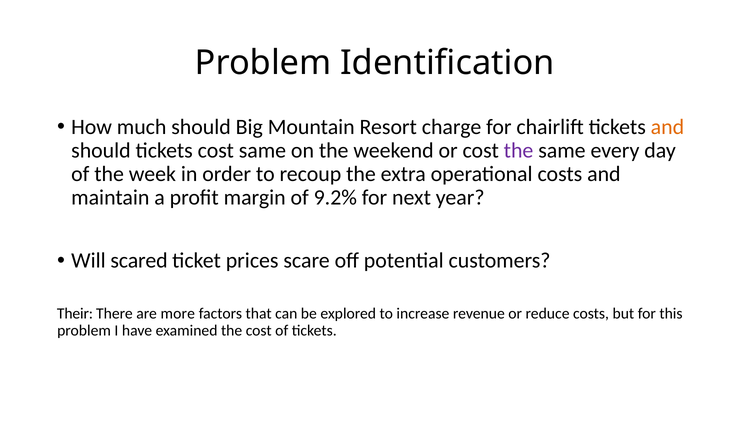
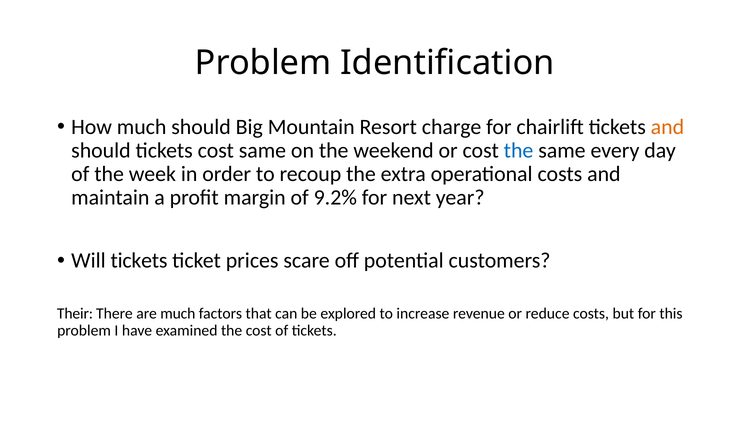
the colour: purple -> blue (519, 150)
Will scared: scared -> tickets (139, 261)
are more: more -> much (178, 313)
